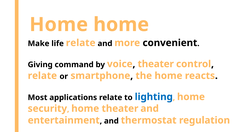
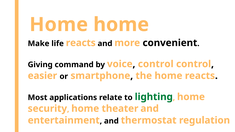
life relate: relate -> reacts (81, 43)
voice theater: theater -> control (156, 64)
relate: relate -> easier (42, 76)
lighting colour: blue -> green (154, 97)
